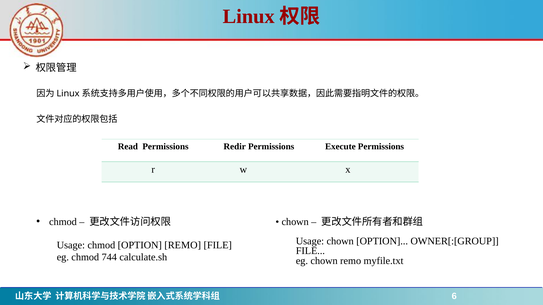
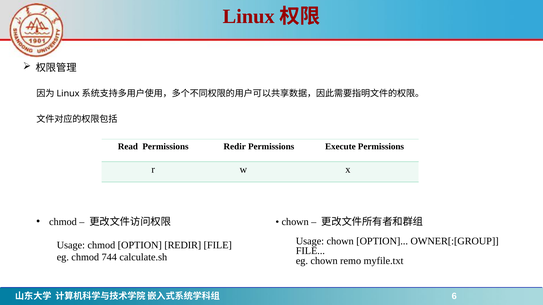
OPTION REMO: REMO -> REDIR (183, 246)
